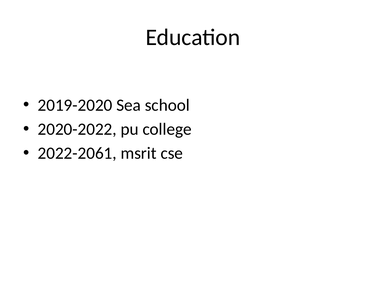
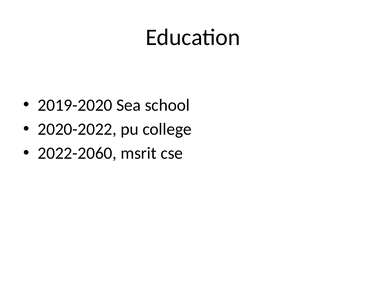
2022-2061: 2022-2061 -> 2022-2060 (77, 153)
